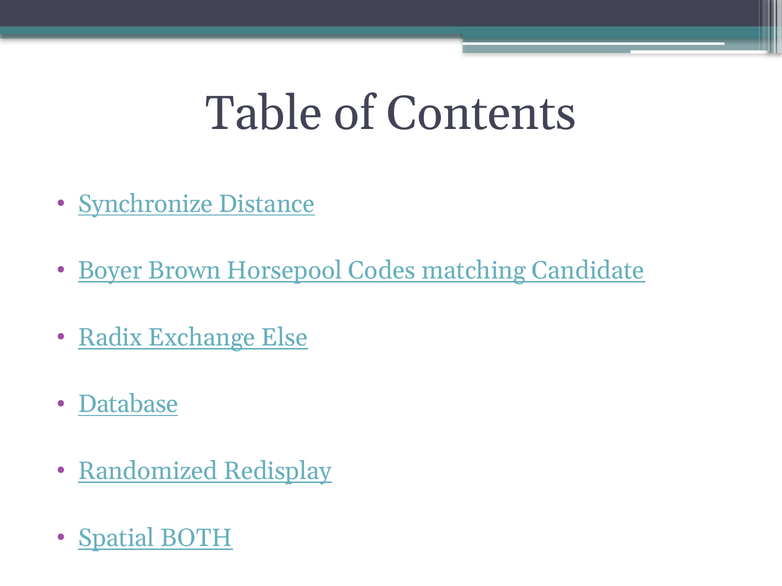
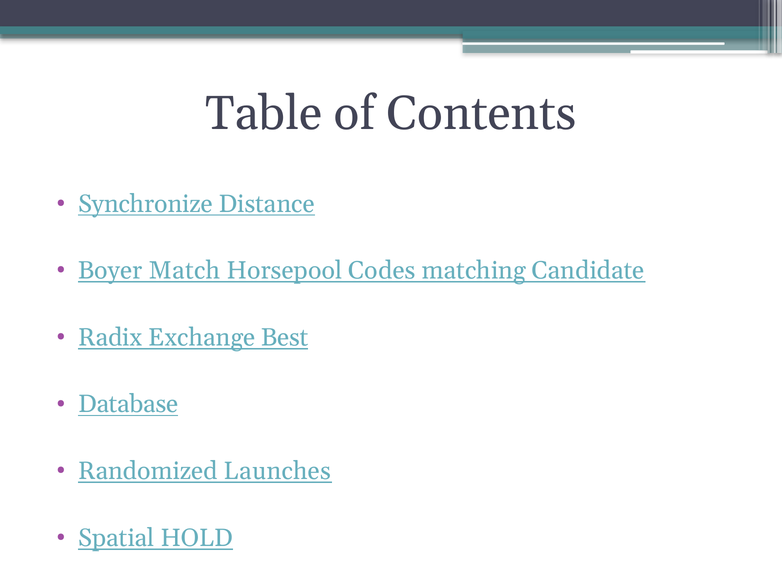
Brown: Brown -> Match (185, 271)
Else: Else -> Best (285, 338)
Redisplay: Redisplay -> Launches (277, 471)
BOTH: BOTH -> HOLD (197, 538)
